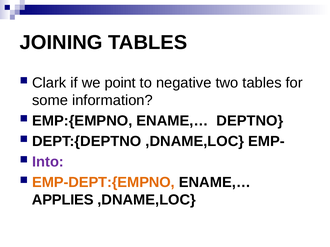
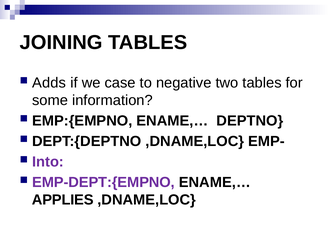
Clark: Clark -> Adds (49, 83)
point: point -> case (120, 83)
EMP-DEPT:{EMPNO colour: orange -> purple (103, 183)
